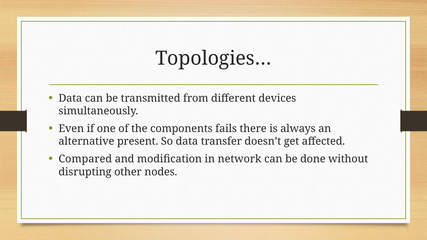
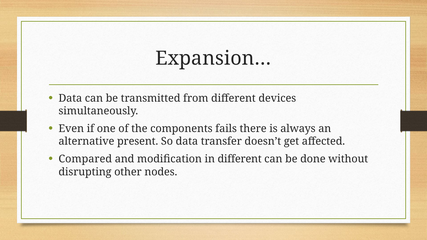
Topologies…: Topologies… -> Expansion… (213, 59)
in network: network -> different (240, 159)
